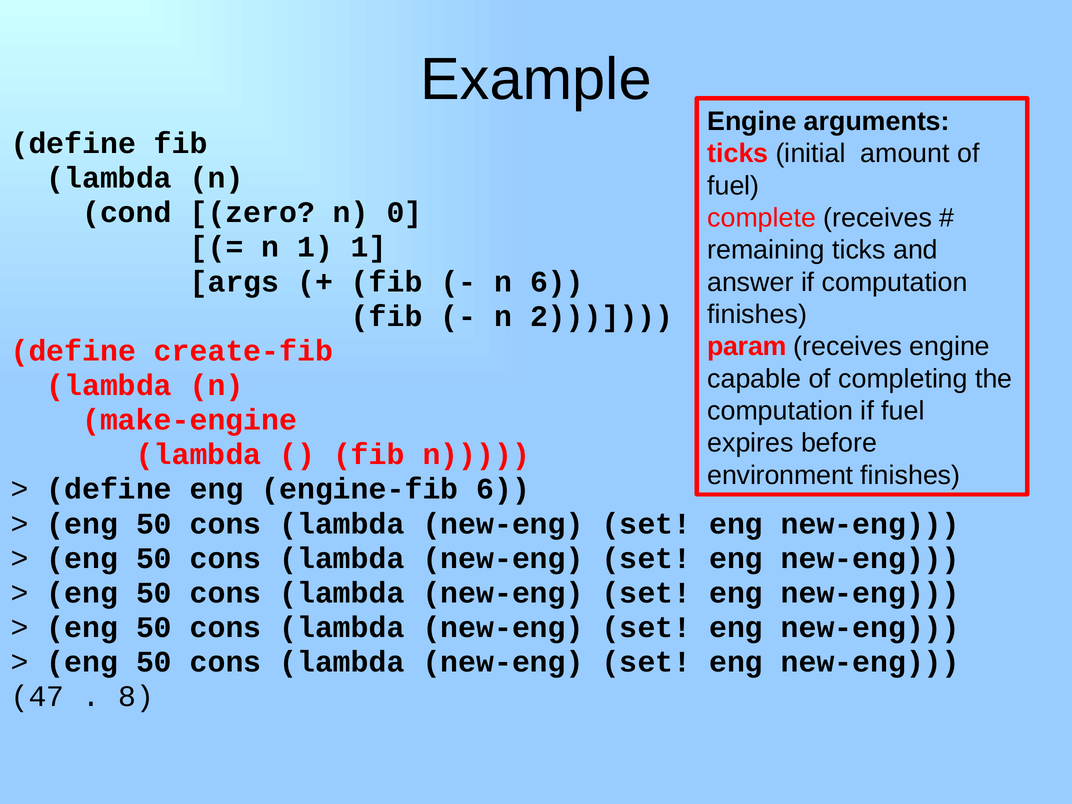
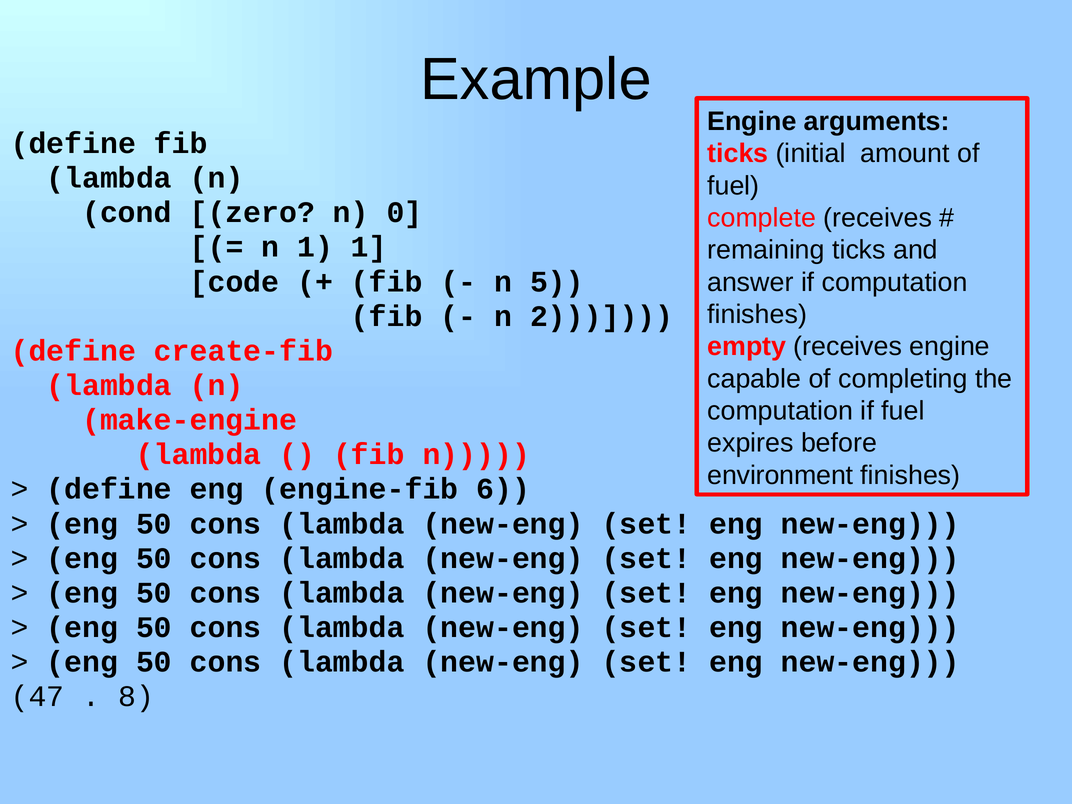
args: args -> code (234, 282)
n 6: 6 -> 5 (557, 282)
param: param -> empty (747, 347)
